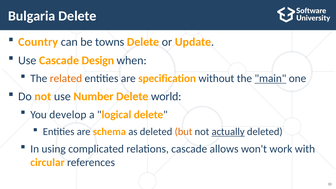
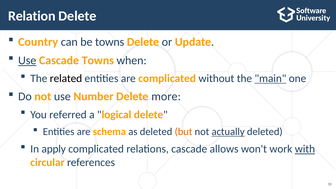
Bulgaria: Bulgaria -> Relation (32, 16)
Use underline: none -> present (27, 60)
Cascade Design: Design -> Towns (98, 60)
related colour: orange -> black (66, 78)
are specification: specification -> complicated (167, 78)
world: world -> more (166, 97)
develop: develop -> referred (68, 115)
using: using -> apply (54, 149)
with underline: none -> present (305, 149)
